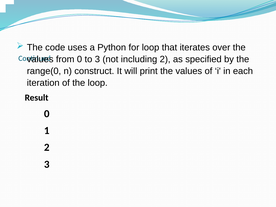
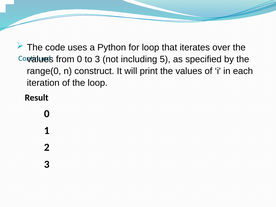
including 2: 2 -> 5 (165, 59)
